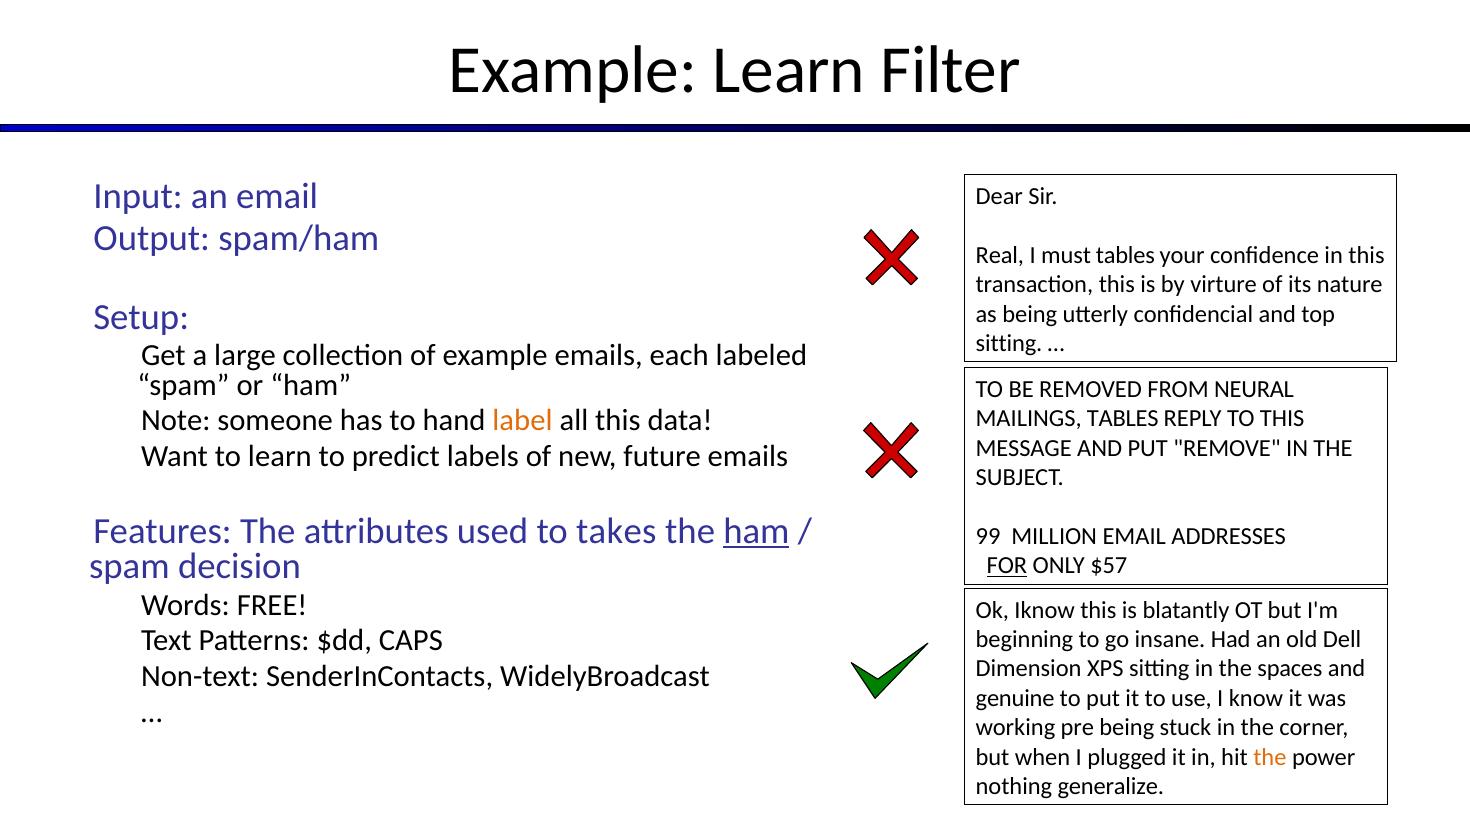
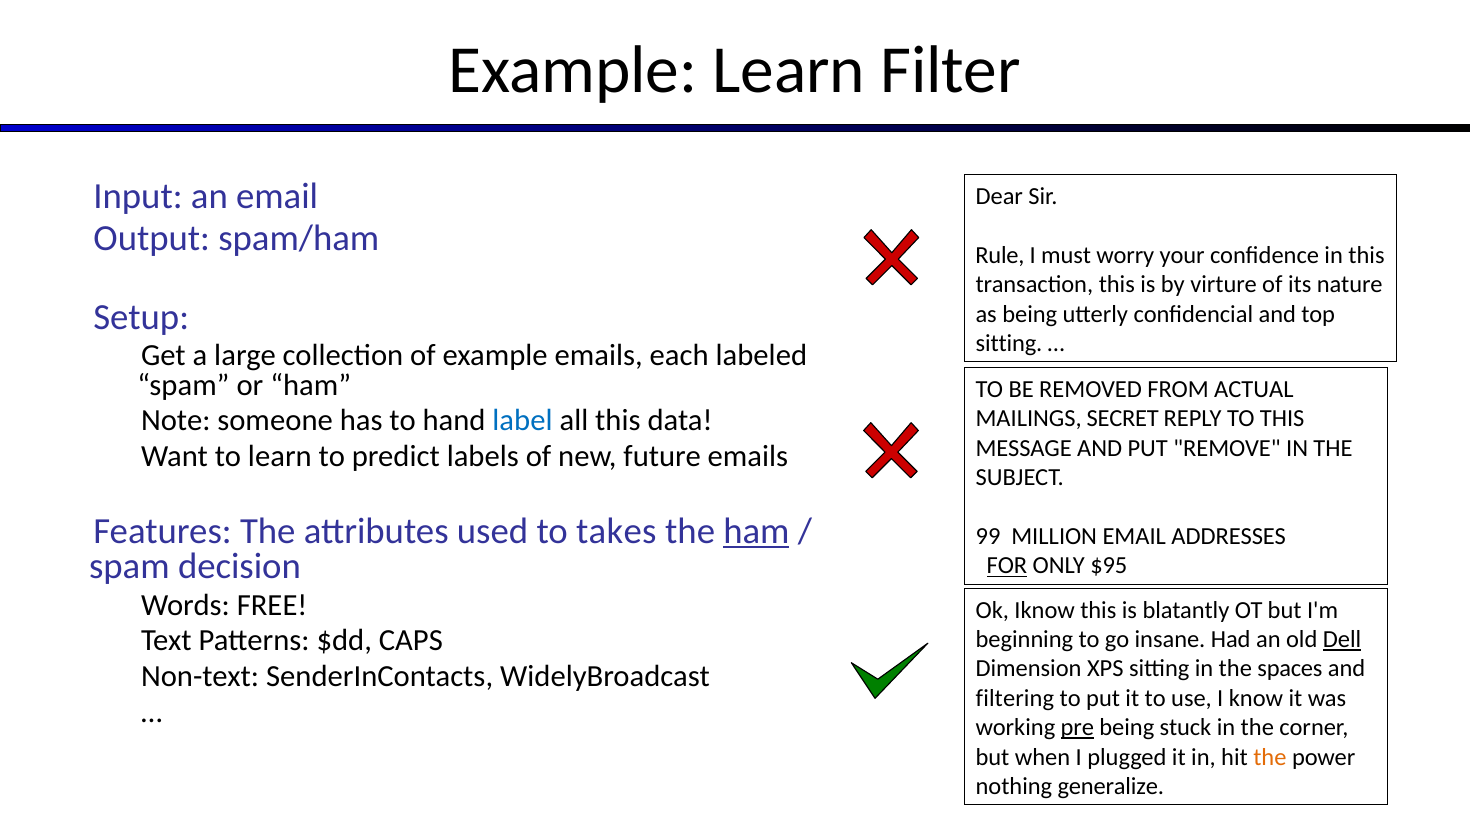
Real: Real -> Rule (1000, 255)
must tables: tables -> worry (1125, 255)
NEURAL: NEURAL -> ACTUAL (1254, 389)
label colour: orange -> blue (523, 421)
MAILINGS TABLES: TABLES -> SECRET (1123, 419)
$57: $57 -> $95 (1109, 566)
Dell underline: none -> present (1342, 639)
genuine: genuine -> filtering (1015, 698)
pre underline: none -> present (1077, 727)
